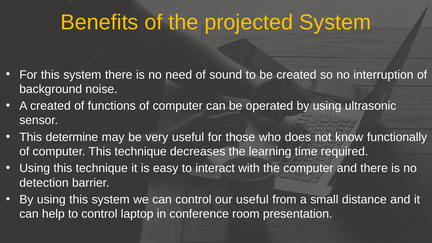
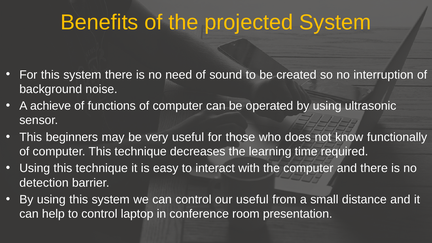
A created: created -> achieve (51, 106)
determine: determine -> beginners (72, 137)
